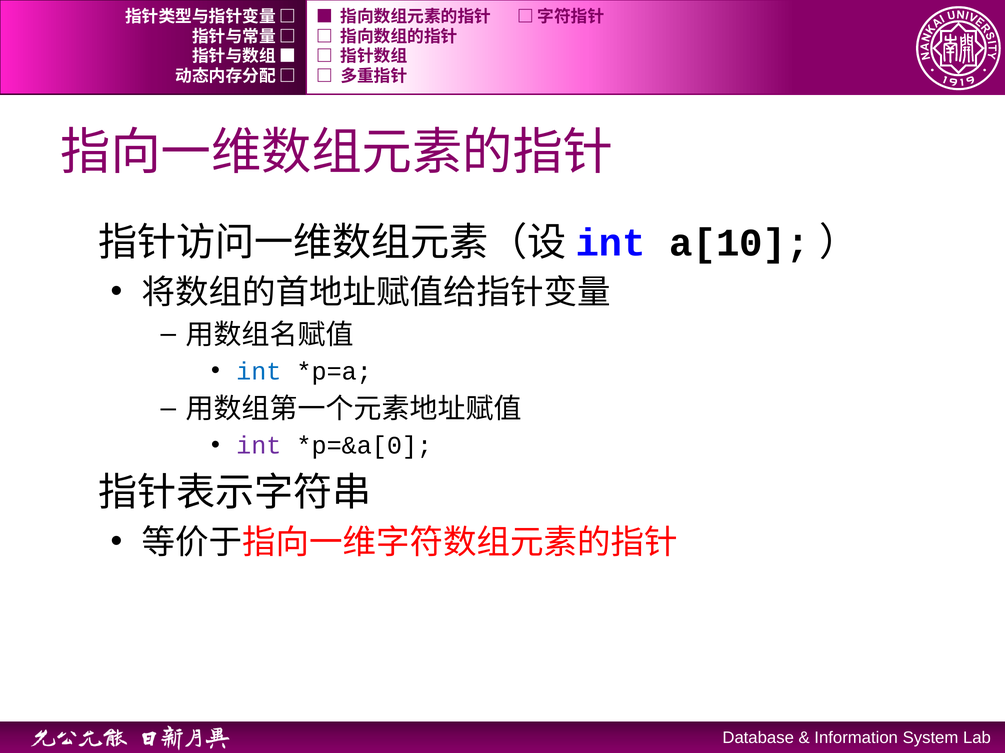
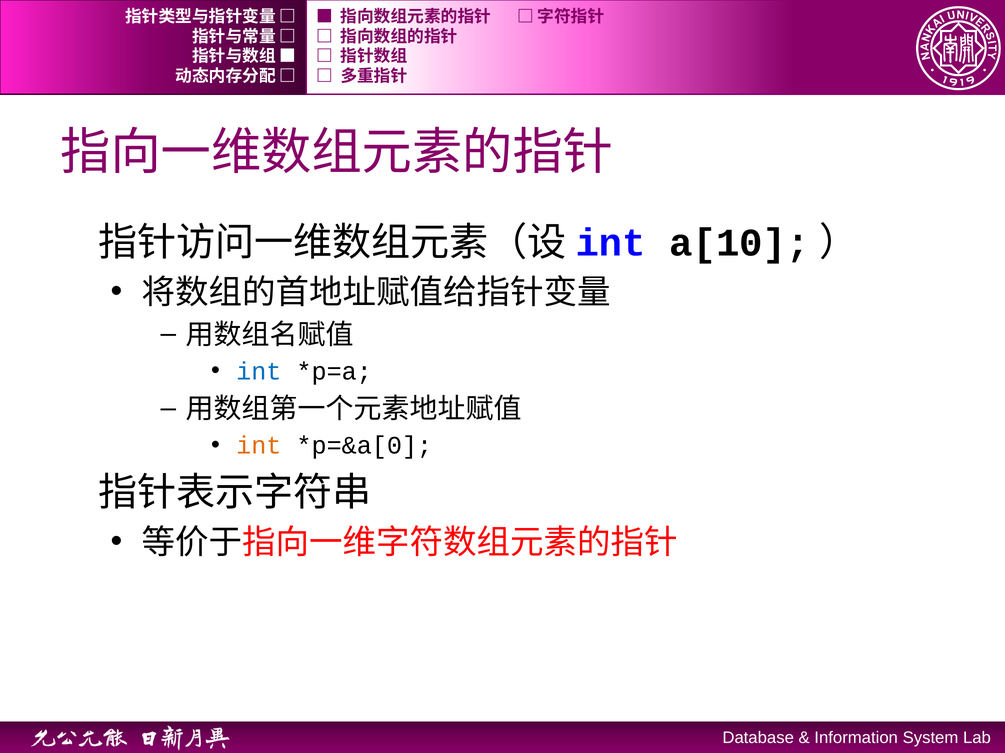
int colour: purple -> orange (259, 446)
